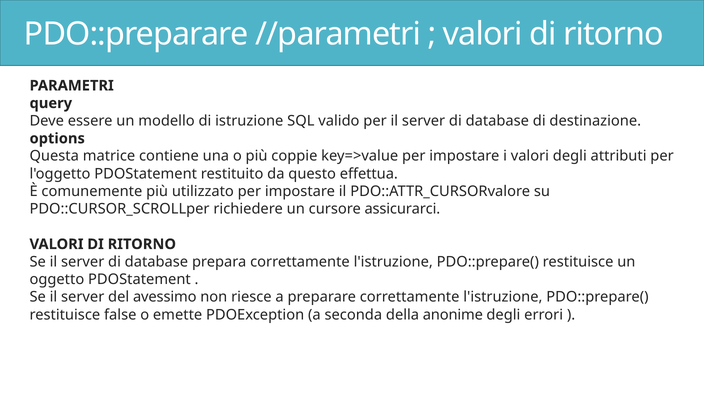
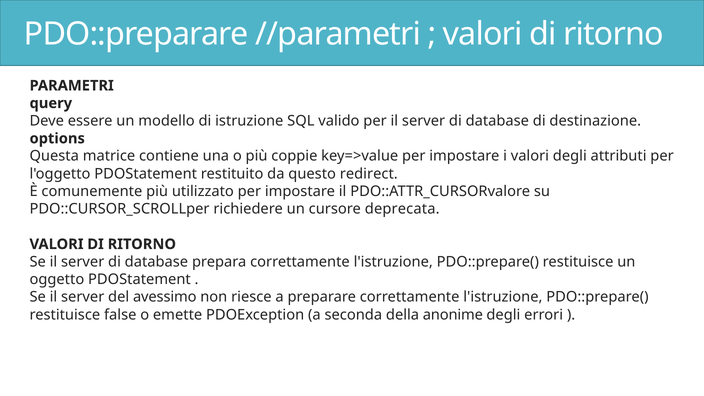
effettua: effettua -> redirect (369, 174)
assicurarci: assicurarci -> deprecata (402, 209)
